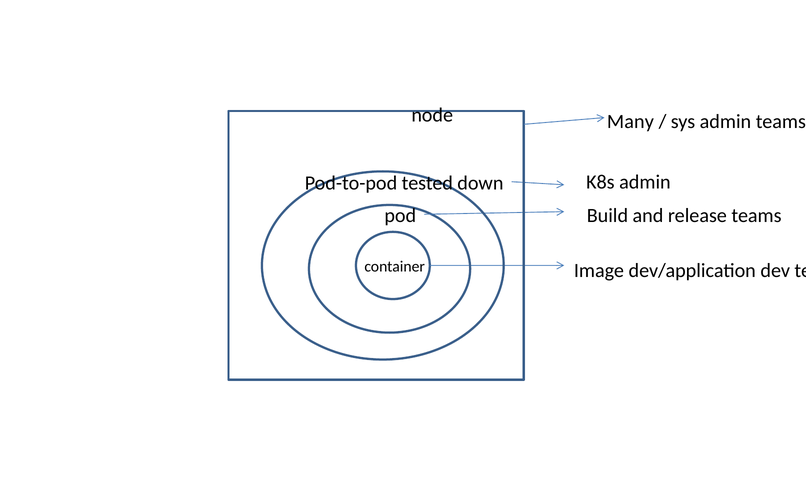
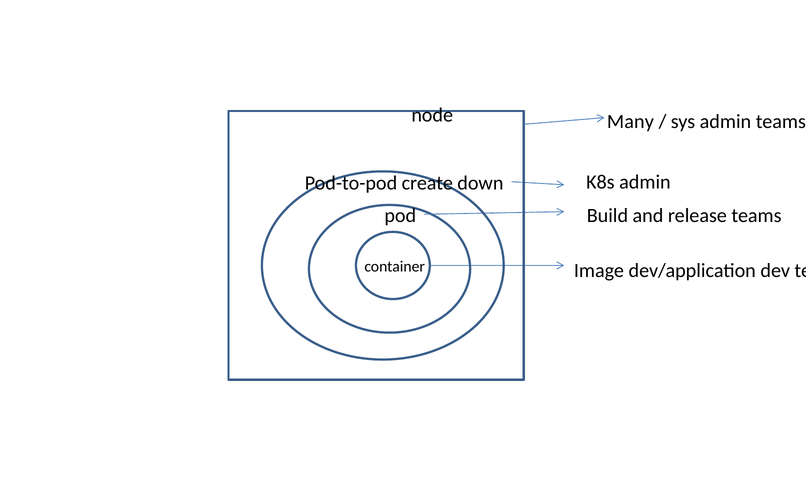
tested: tested -> create (427, 183)
